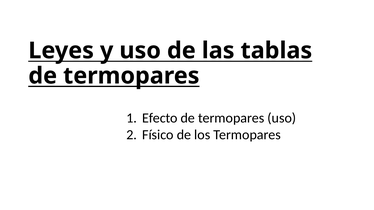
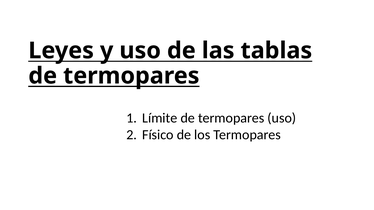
Efecto: Efecto -> Límite (160, 118)
